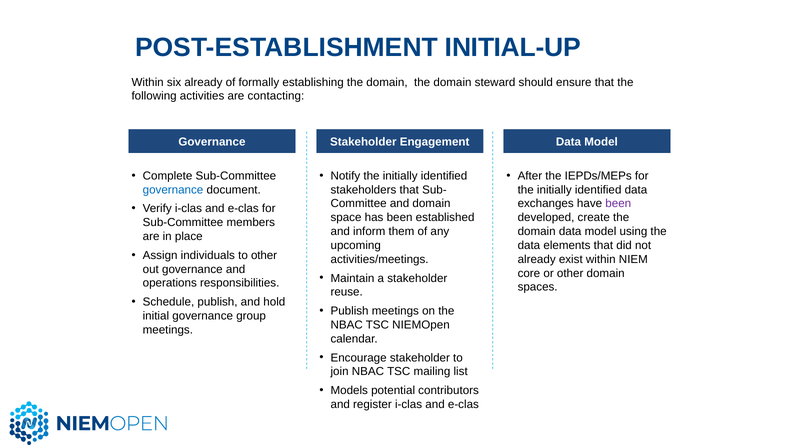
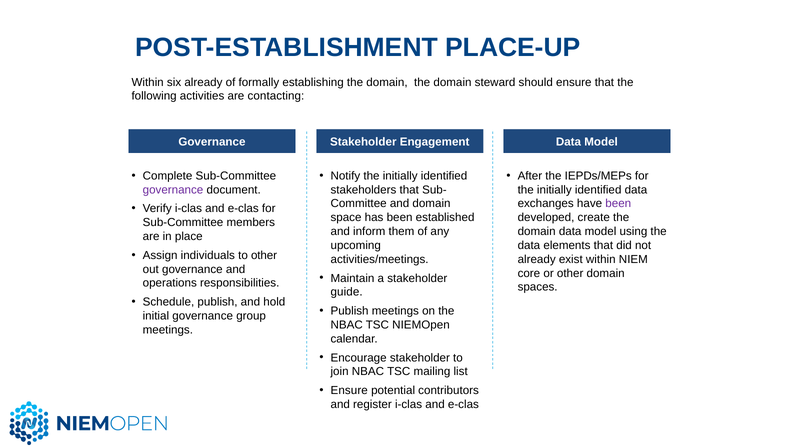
INITIAL-UP: INITIAL-UP -> PLACE-UP (513, 47)
governance colour: blue -> purple (173, 190)
reuse: reuse -> guide (347, 292)
Models: Models -> Ensure (349, 391)
